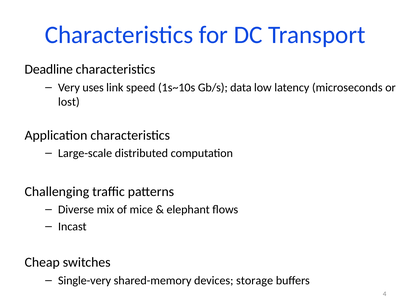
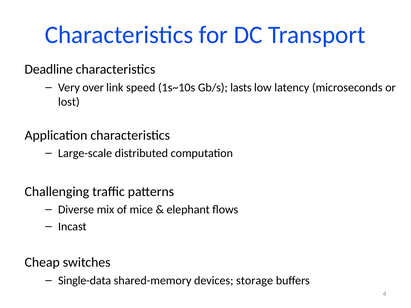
uses: uses -> over (93, 87)
data: data -> lasts (241, 87)
Single-very: Single-very -> Single-data (85, 281)
